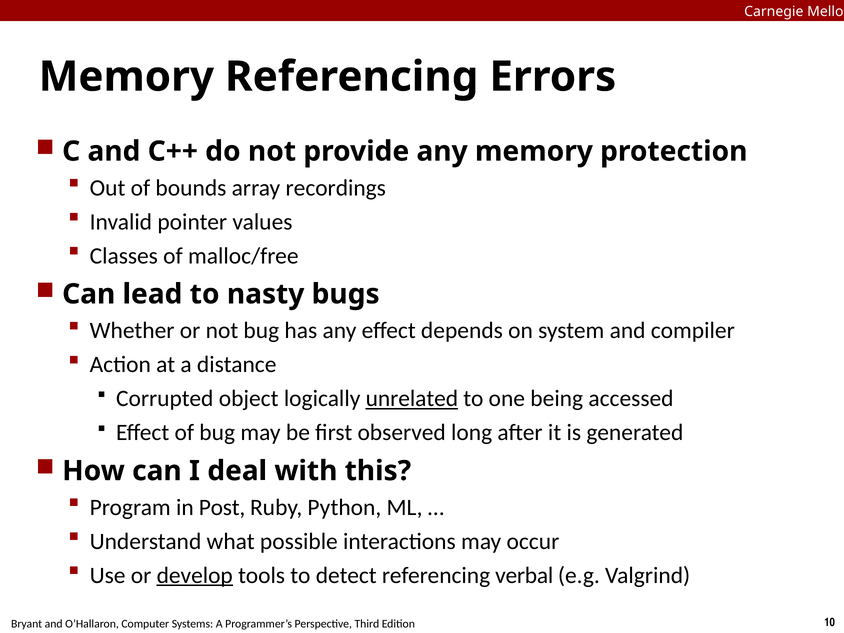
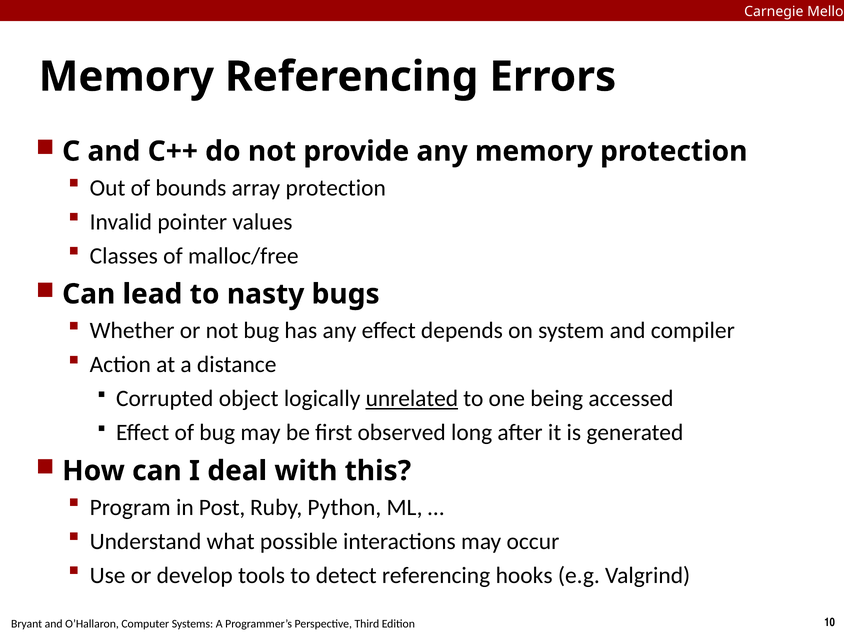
array recordings: recordings -> protection (336, 188)
develop underline: present -> none (195, 575)
verbal: verbal -> hooks (524, 575)
